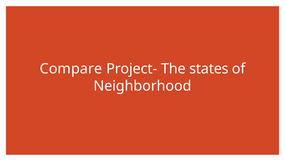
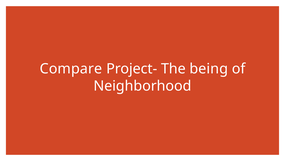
states: states -> being (209, 69)
